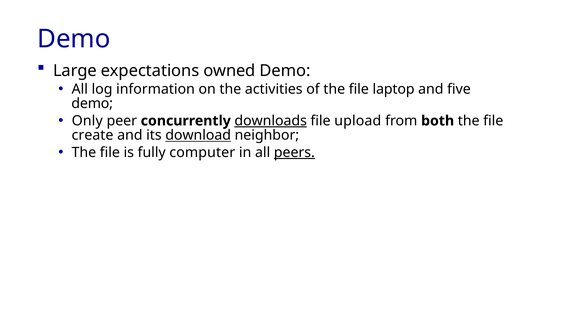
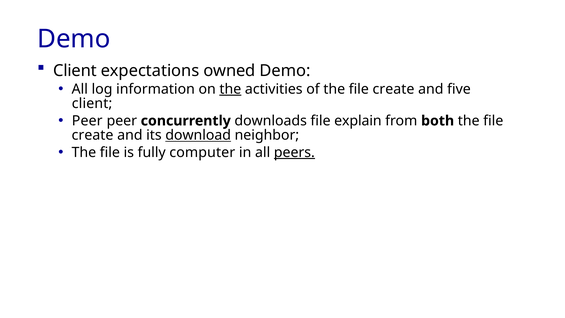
Large: Large -> Client (75, 71)
the underline: none -> present (230, 89)
of the file laptop: laptop -> create (393, 89)
demo: demo -> client (92, 104)
Only: Only -> Peer (87, 121)
downloads underline: present -> none (271, 121)
upload: upload -> explain (358, 121)
